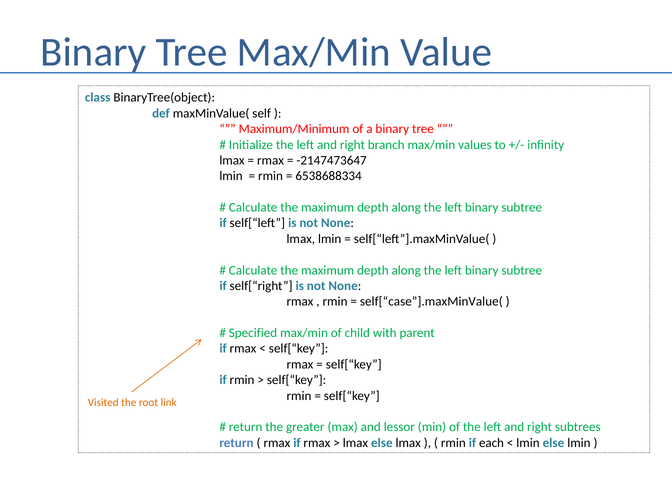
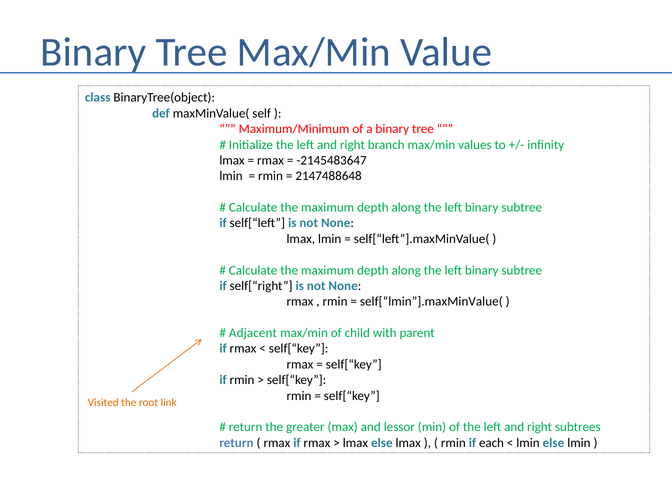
-2147473647: -2147473647 -> -2145483647 (332, 160)
6538688334: 6538688334 -> 2147488648 (329, 176)
self[“case”].maxMinValue(: self[“case”].maxMinValue( -> self[“lmin”].maxMinValue( (431, 302)
Specified: Specified -> Adjacent (253, 333)
